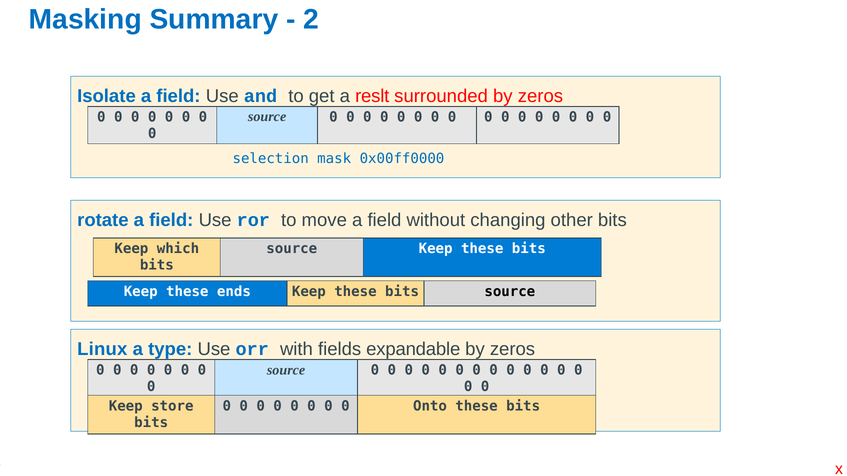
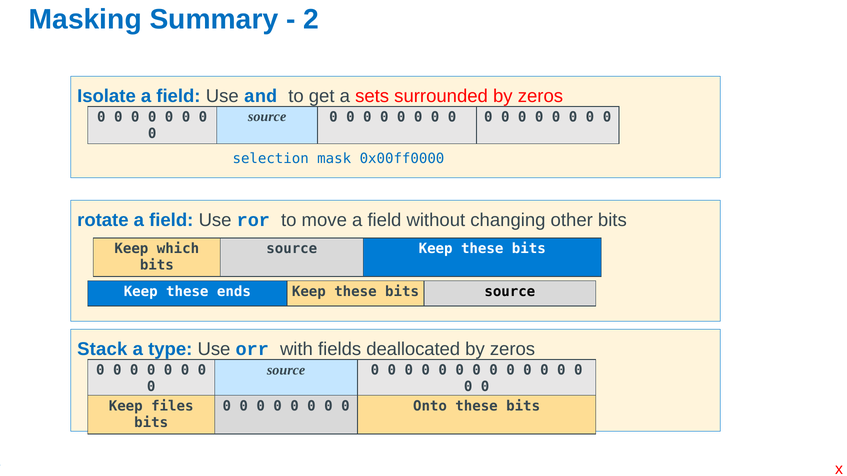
reslt: reslt -> sets (372, 96)
Linux: Linux -> Stack (102, 350)
expandable: expandable -> deallocated (413, 350)
store: store -> files (172, 406)
